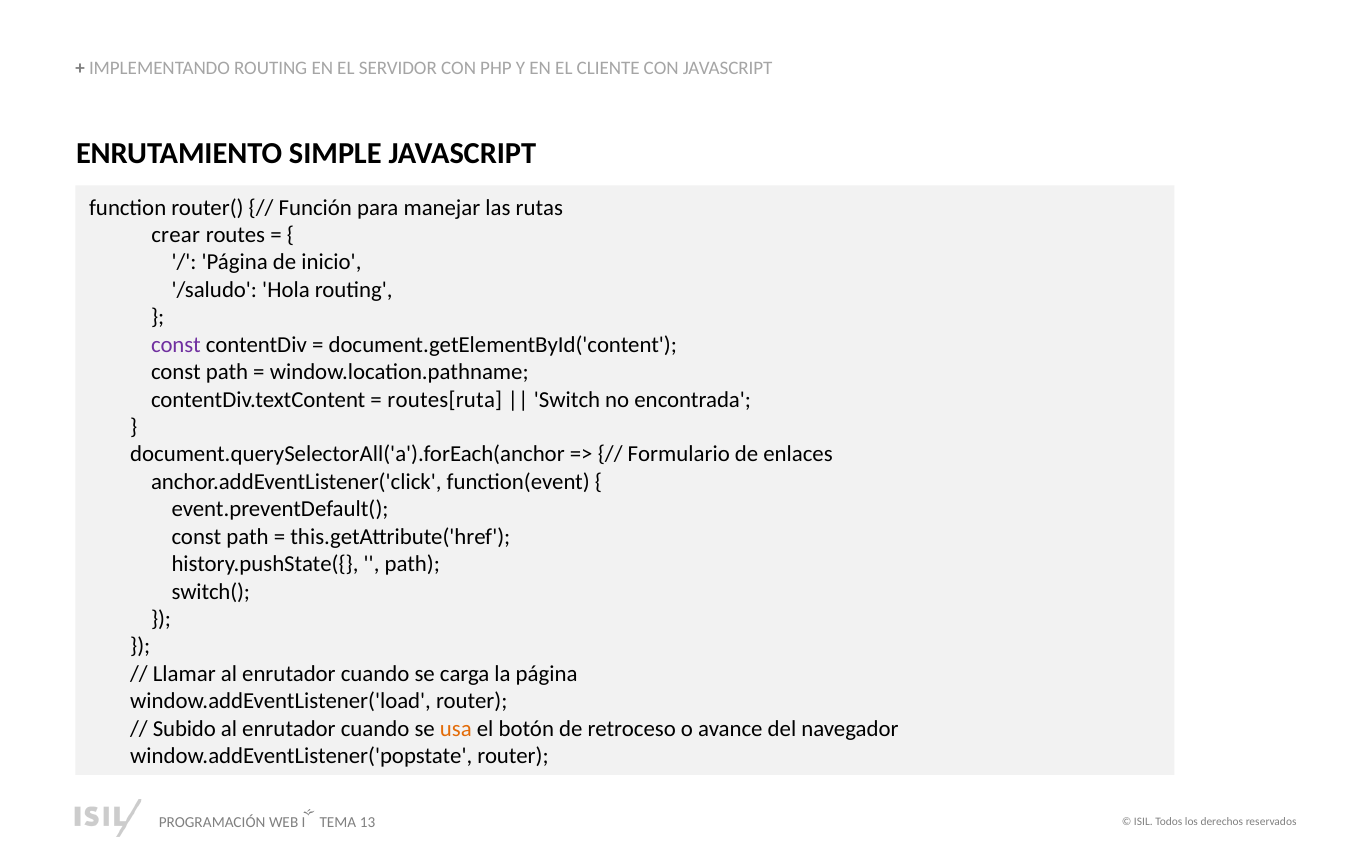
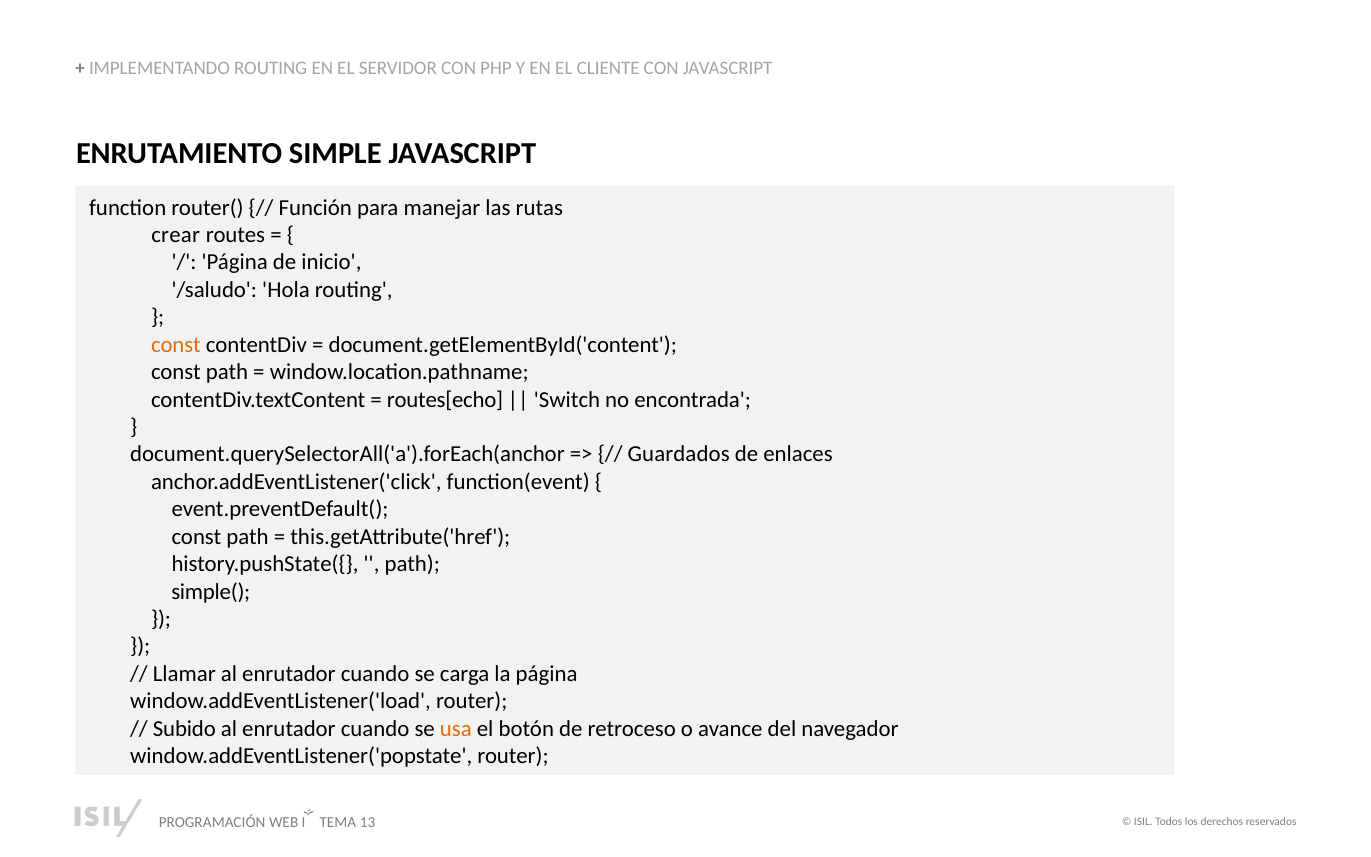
const colour: purple -> orange (176, 345)
routes[ruta: routes[ruta -> routes[echo (445, 399)
Formulario: Formulario -> Guardados (679, 454)
switch(: switch( -> simple( (211, 591)
